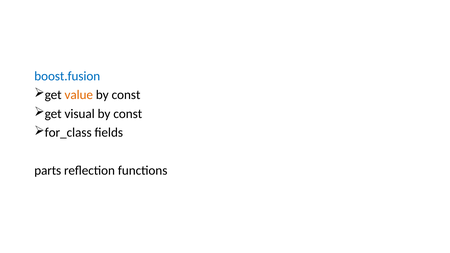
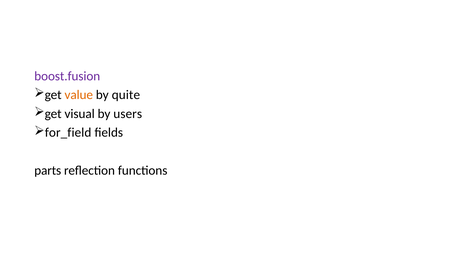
boost.fusion colour: blue -> purple (67, 76)
const: const -> quite (126, 95)
const: const -> users (128, 114)
for_class: for_class -> for_field (68, 133)
